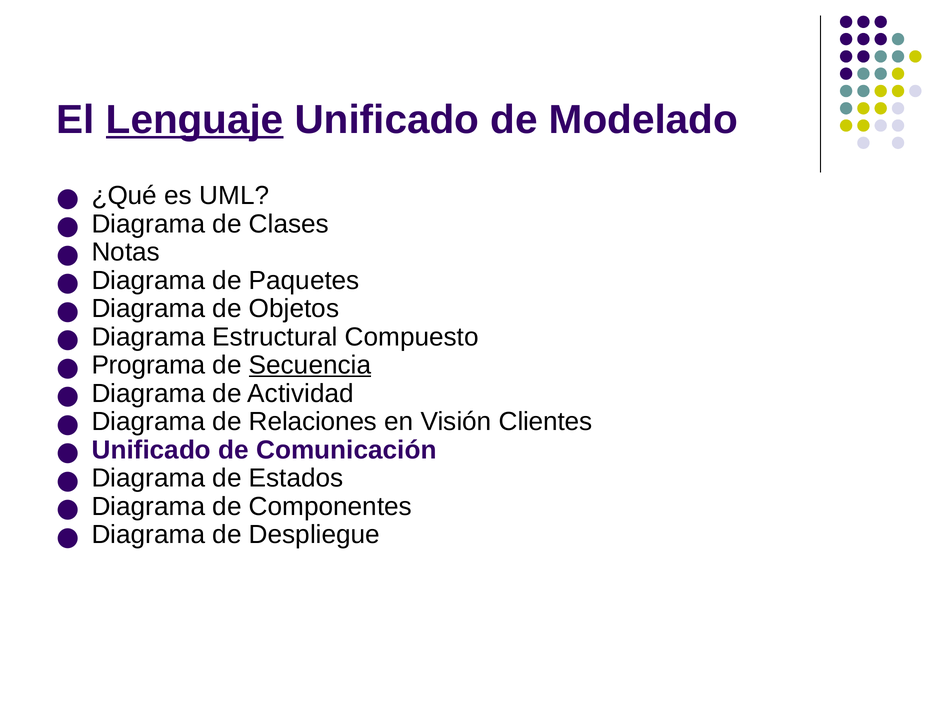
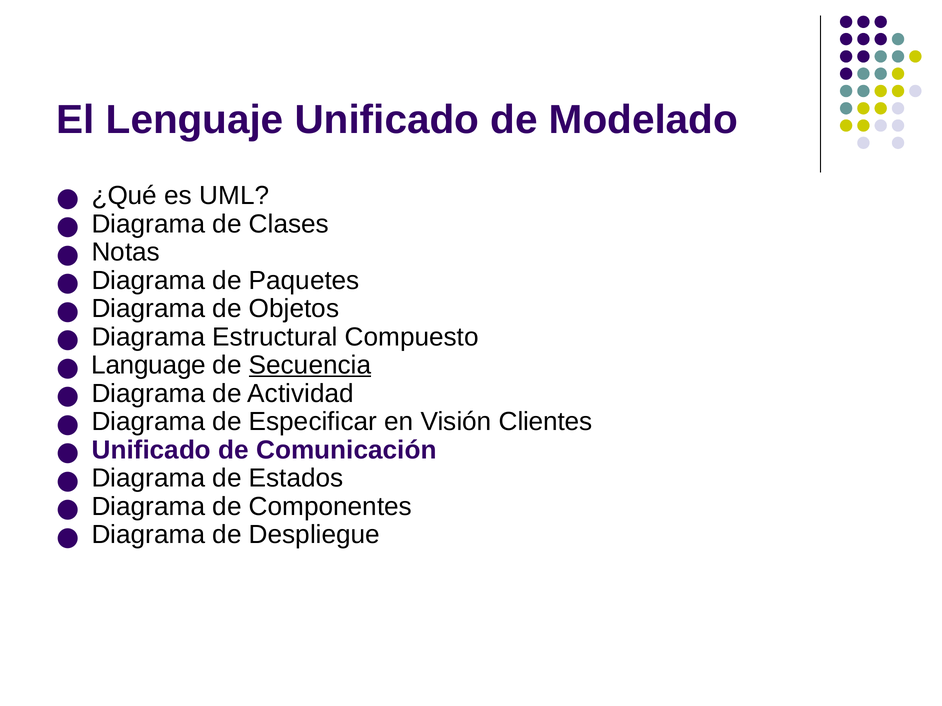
Lenguaje underline: present -> none (195, 120)
Programa: Programa -> Language (149, 365)
Relaciones: Relaciones -> Especificar (313, 422)
